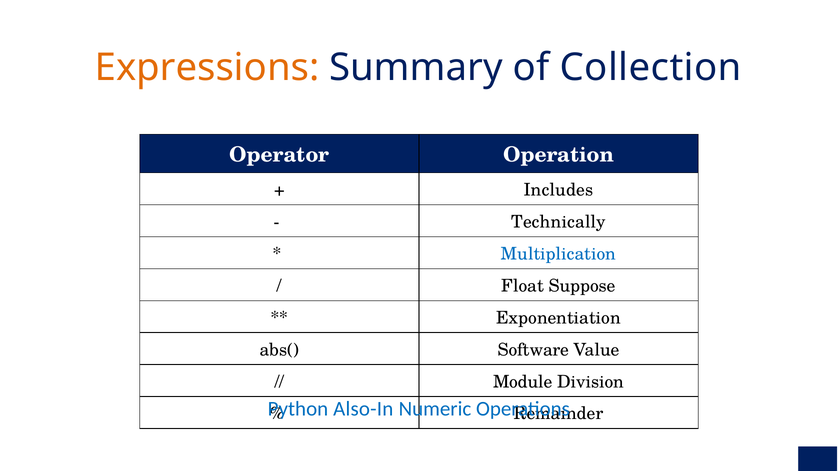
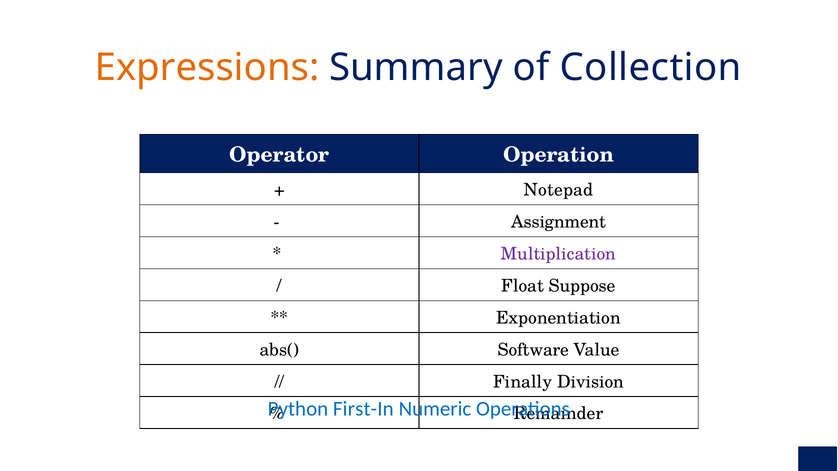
Includes: Includes -> Notepad (558, 190)
Technically: Technically -> Assignment (559, 222)
Multiplication colour: blue -> purple (559, 254)
Module: Module -> Finally (523, 382)
Also-In: Also-In -> First-In (363, 409)
